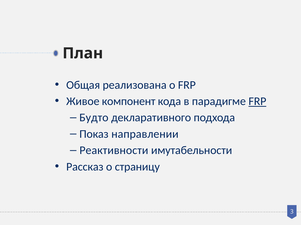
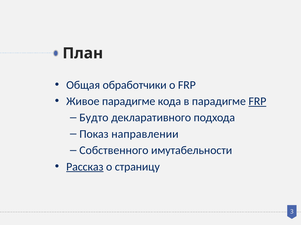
реализована: реализована -> обработчики (135, 85)
Живое компонент: компонент -> парадигме (129, 102)
Реактивности: Реактивности -> Собственного (114, 151)
Рассказ underline: none -> present (85, 167)
